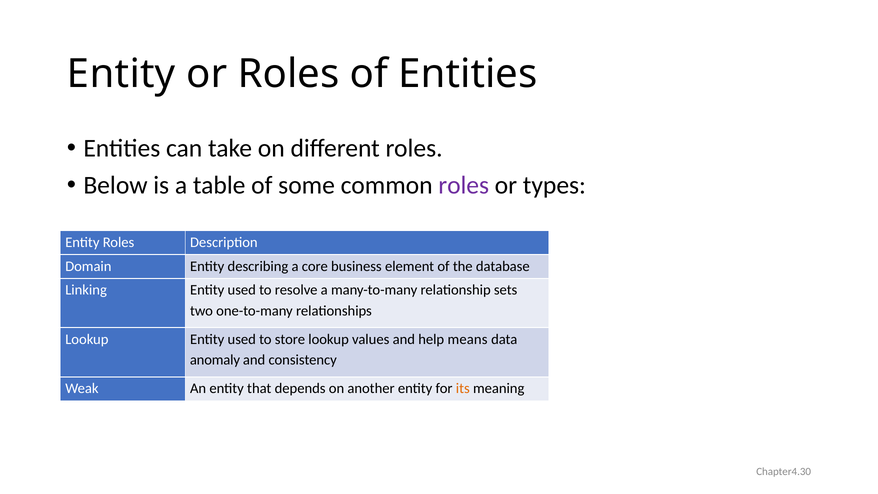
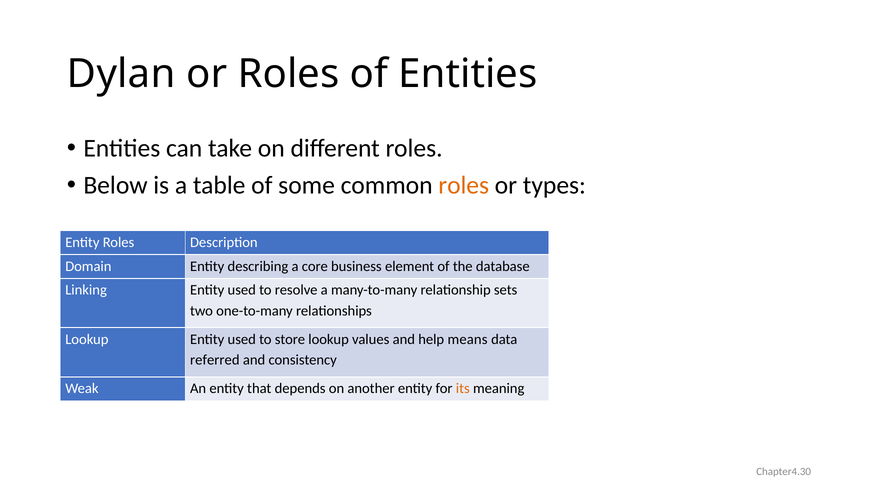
Entity: Entity -> Dylan (121, 74)
roles colour: purple -> orange (464, 185)
anomaly: anomaly -> referred (215, 360)
